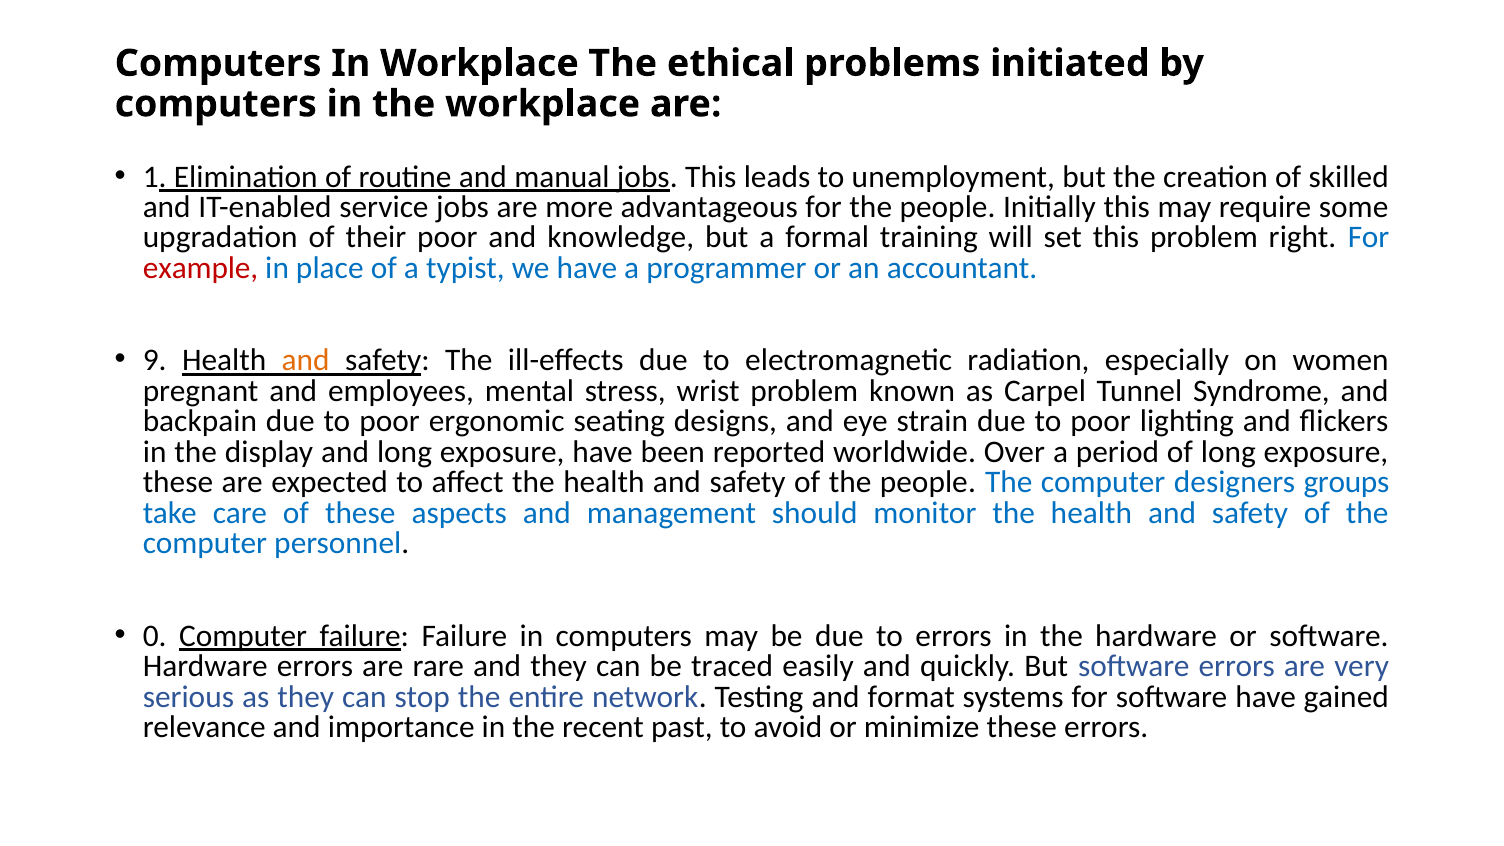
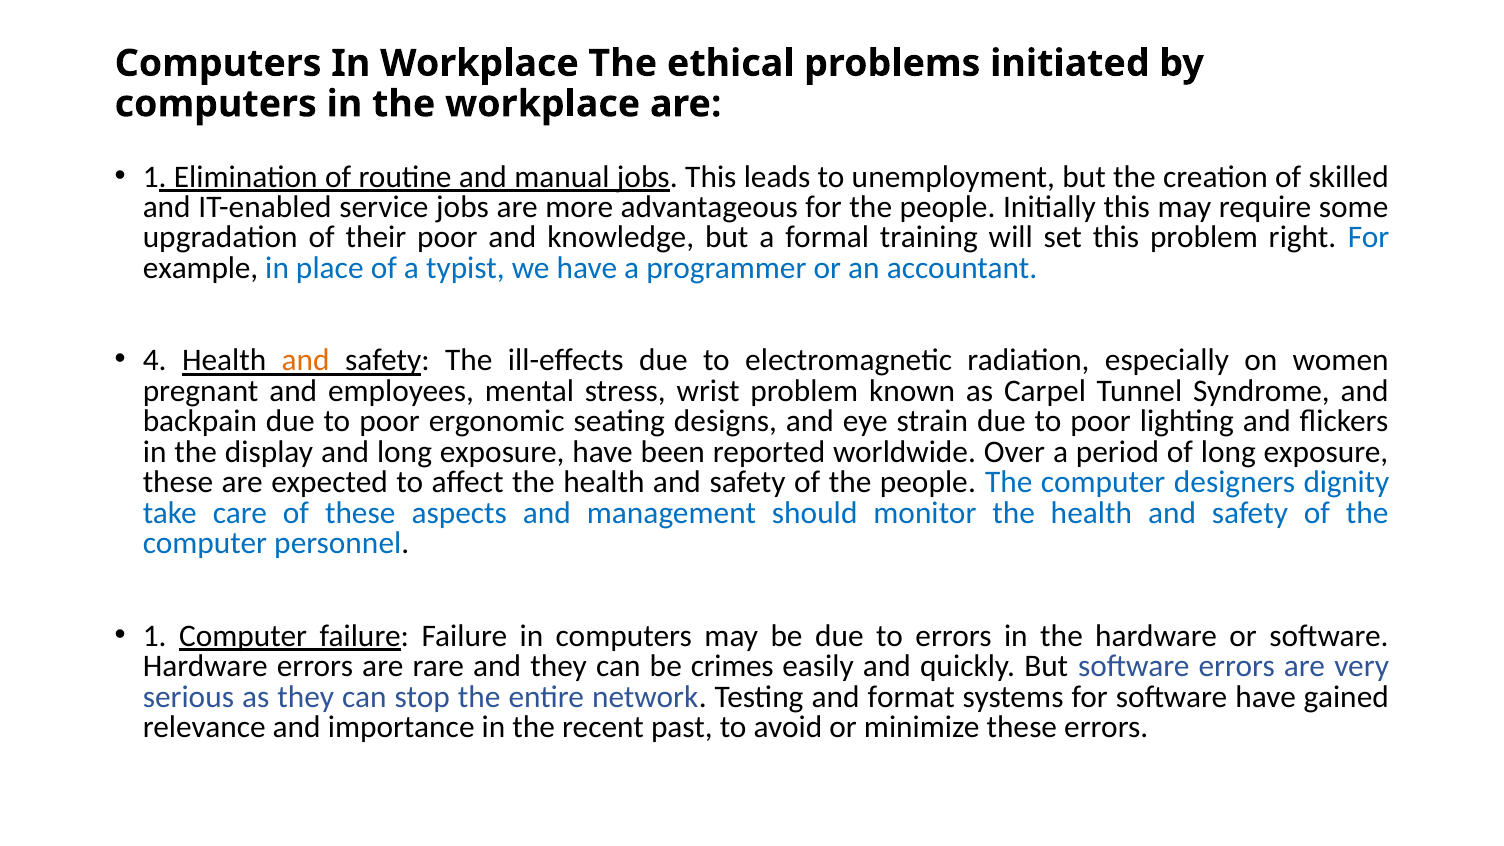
example colour: red -> black (201, 268)
9: 9 -> 4 (155, 361)
groups: groups -> dignity (1346, 482)
0: 0 -> 1 (155, 636)
traced: traced -> crimes (732, 666)
